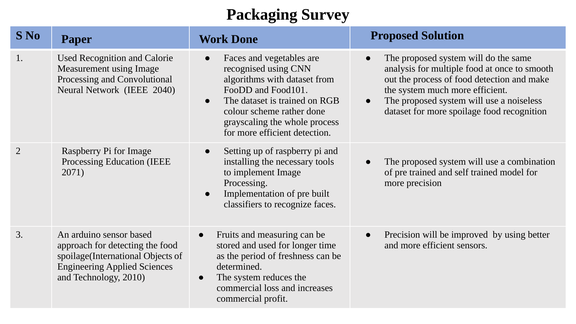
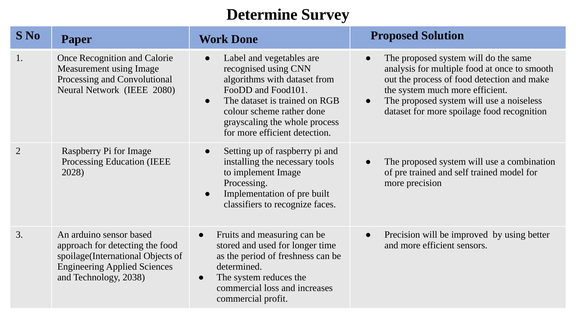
Packaging: Packaging -> Determine (262, 14)
1 Used: Used -> Once (67, 58)
Faces: Faces -> Label (235, 58)
2040: 2040 -> 2080 (164, 90)
2071: 2071 -> 2028 (73, 172)
2010: 2010 -> 2038 (134, 277)
